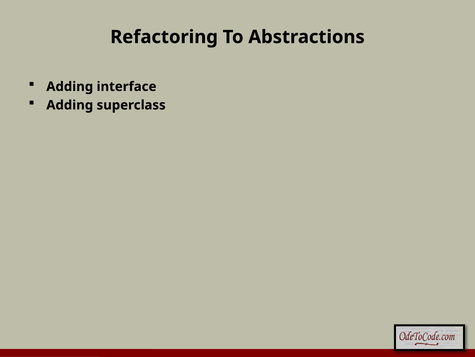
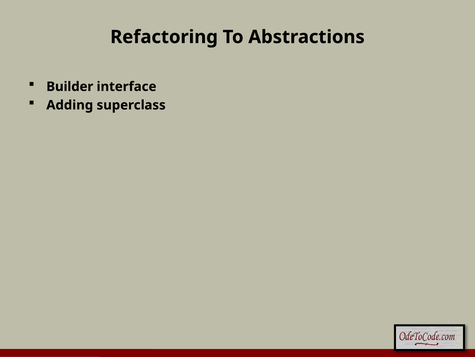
Adding: Adding -> Builder (70, 86)
